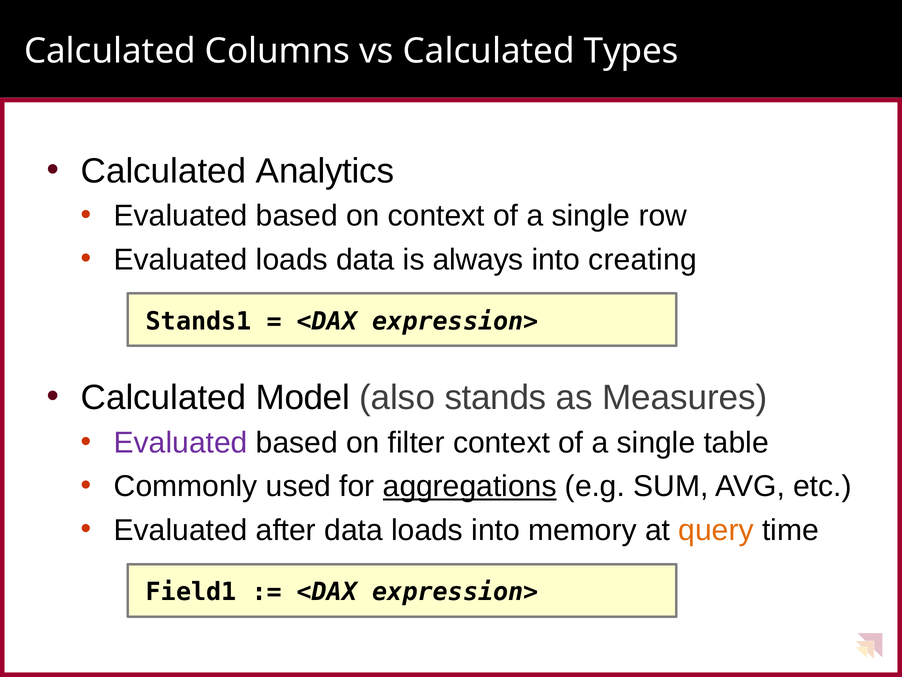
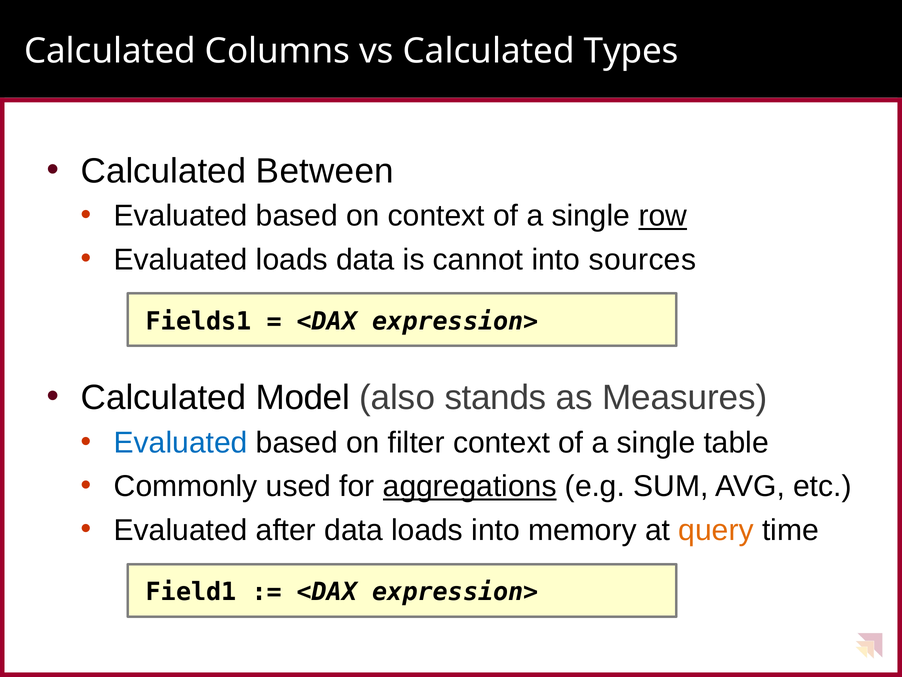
Analytics: Analytics -> Between (325, 171)
row underline: none -> present (663, 216)
always: always -> cannot (478, 260)
creating: creating -> sources (642, 260)
Stands1: Stands1 -> Fields1 (199, 321)
Evaluated colour: purple -> blue (181, 442)
